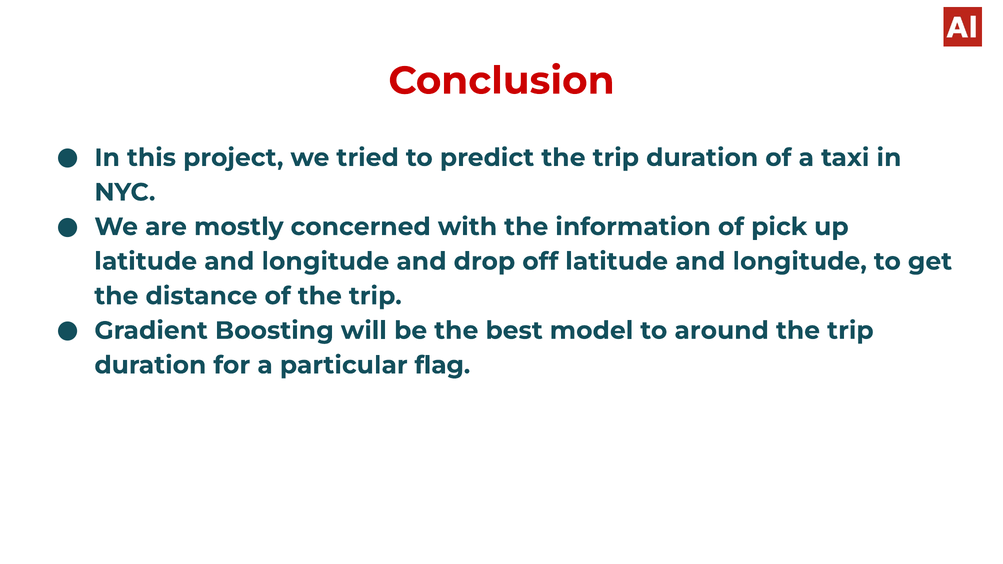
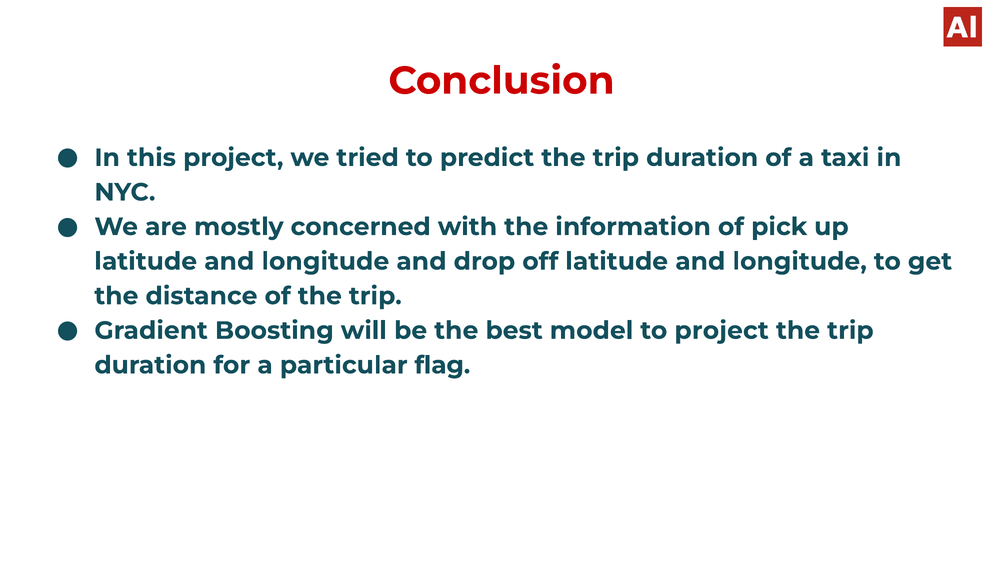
to around: around -> project (722, 331)
